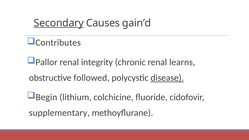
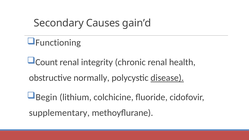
Secondary underline: present -> none (59, 23)
Contributes: Contributes -> Functioning (58, 43)
Pallor: Pallor -> Count (47, 62)
learns: learns -> health (182, 62)
followed: followed -> normally (92, 78)
